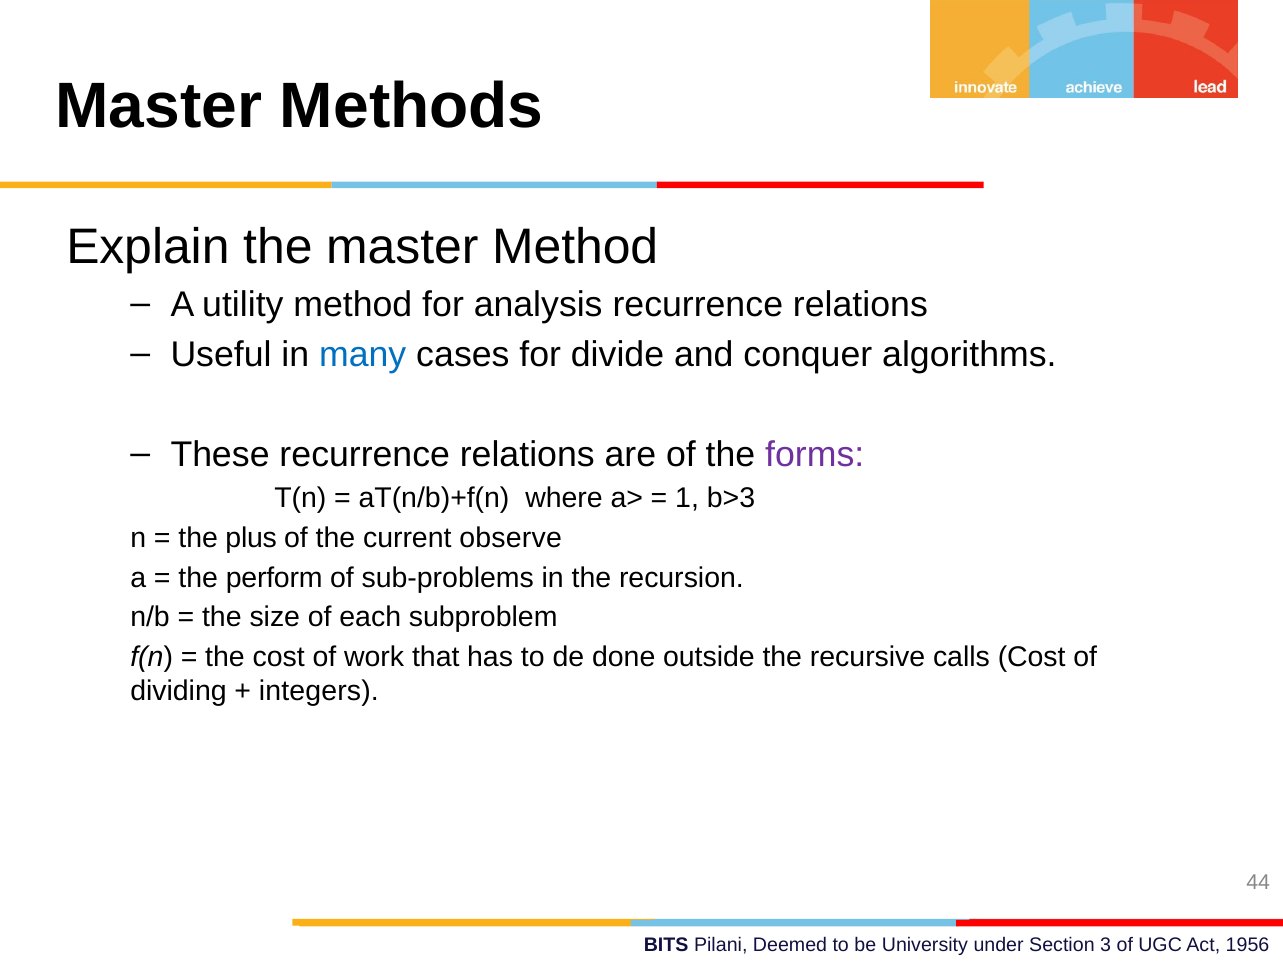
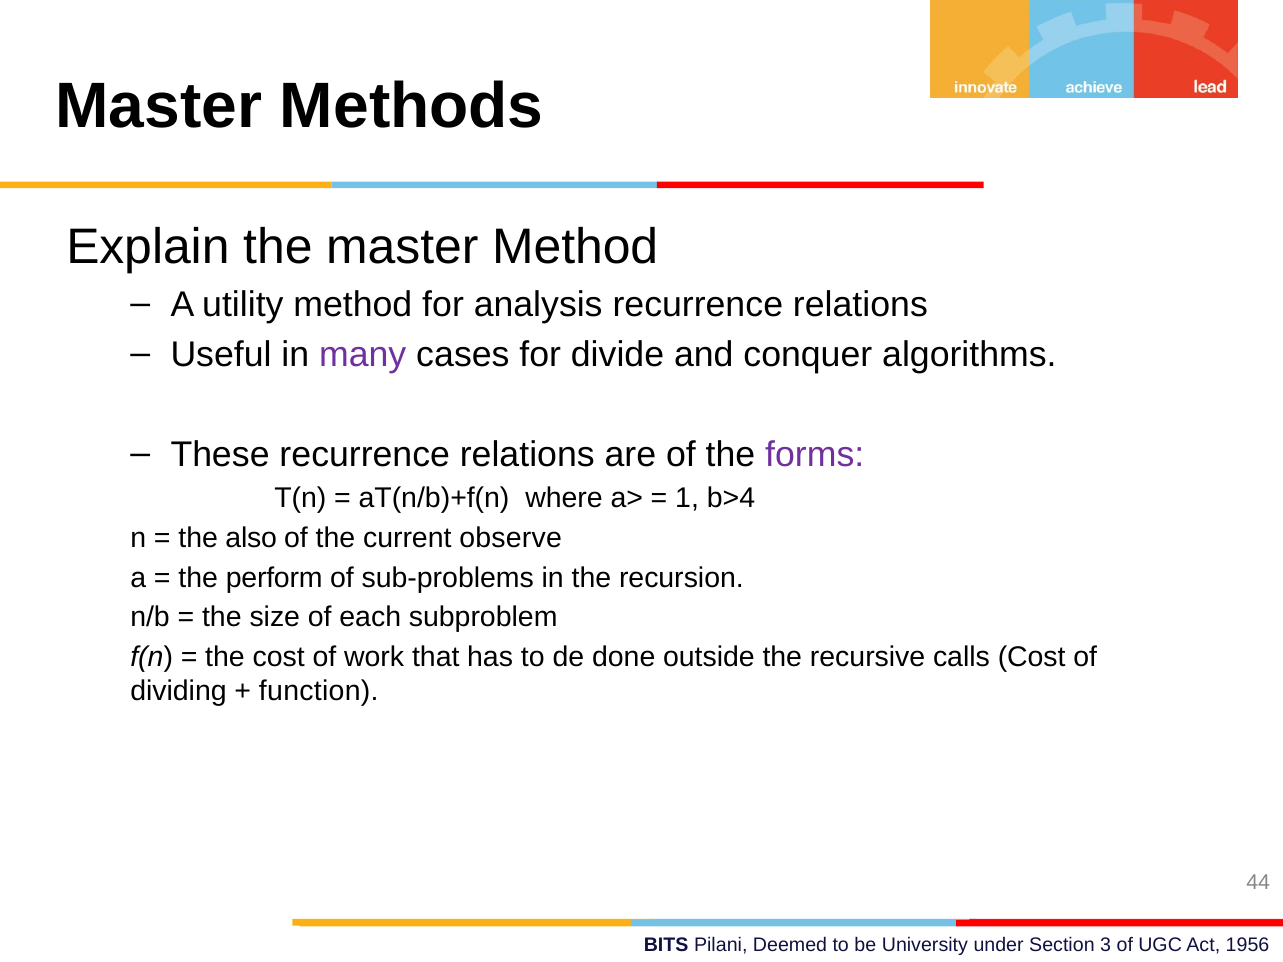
many colour: blue -> purple (363, 355)
b>3: b>3 -> b>4 (731, 498)
plus: plus -> also (251, 538)
integers: integers -> function (319, 692)
